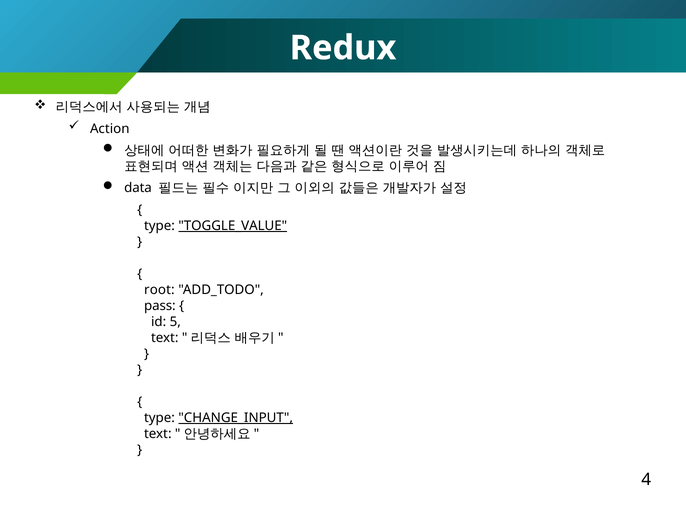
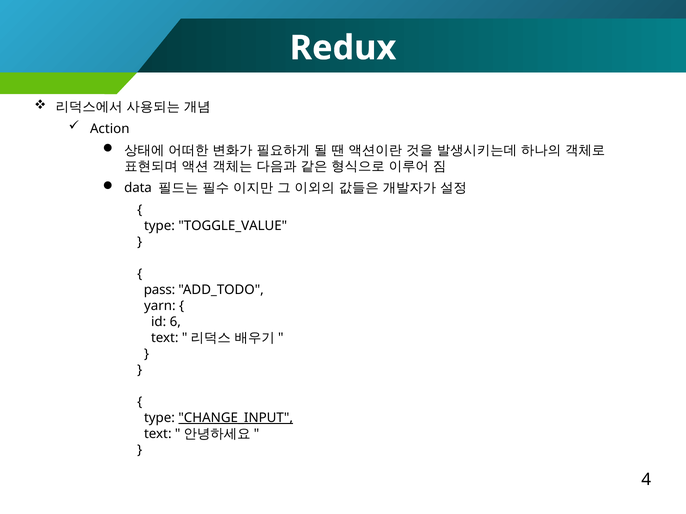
TOGGLE_VALUE underline: present -> none (233, 226)
root: root -> pass (160, 290)
pass: pass -> yarn (160, 306)
5: 5 -> 6 (175, 322)
